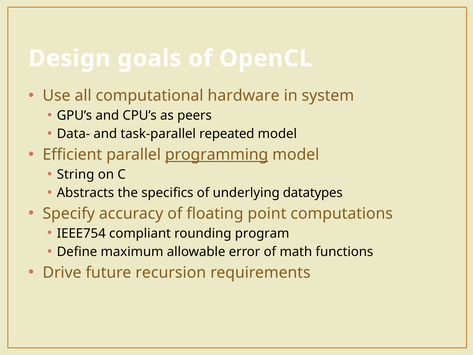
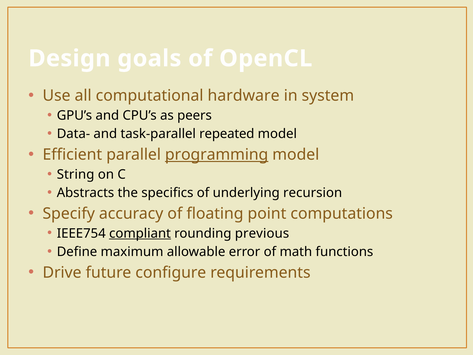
datatypes: datatypes -> recursion (313, 193)
compliant underline: none -> present (140, 233)
program: program -> previous (262, 233)
recursion: recursion -> configure (171, 272)
